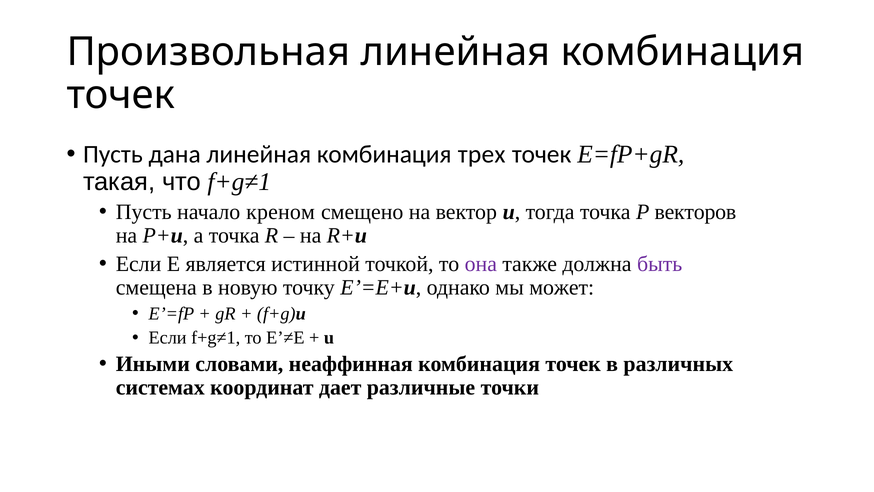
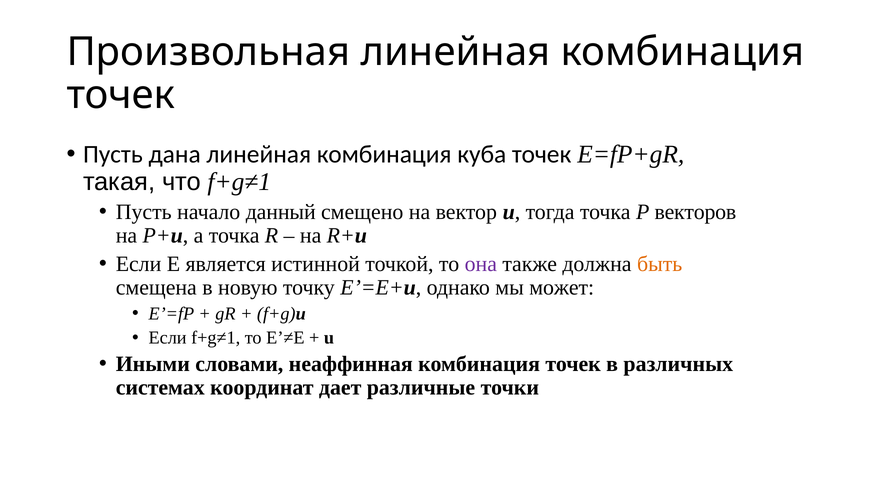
трех: трех -> куба (482, 154)
креном: креном -> данный (281, 212)
быть colour: purple -> orange (660, 264)
